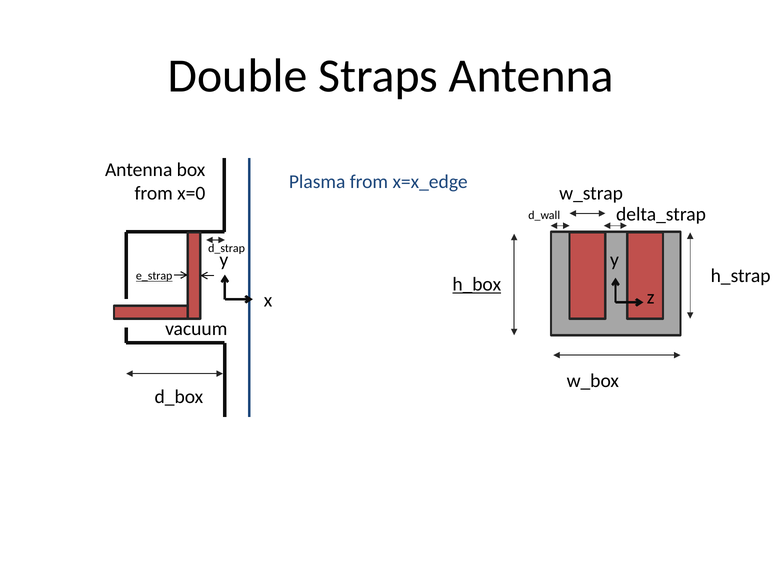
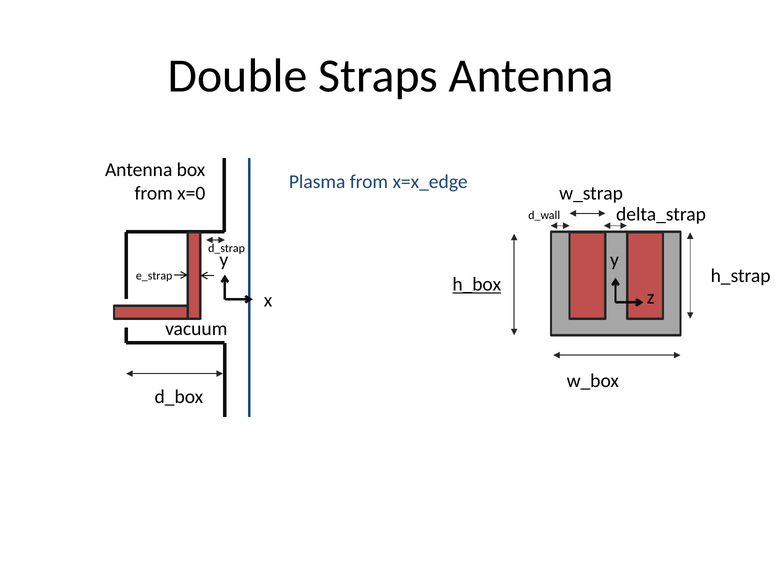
e_strap underline: present -> none (154, 276)
